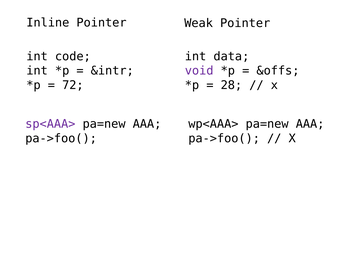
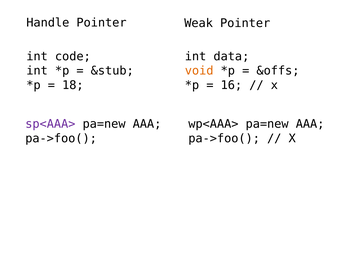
Inline: Inline -> Handle (48, 23)
&intr: &intr -> &stub (112, 71)
void colour: purple -> orange (199, 71)
72: 72 -> 18 (73, 85)
28: 28 -> 16 (231, 85)
